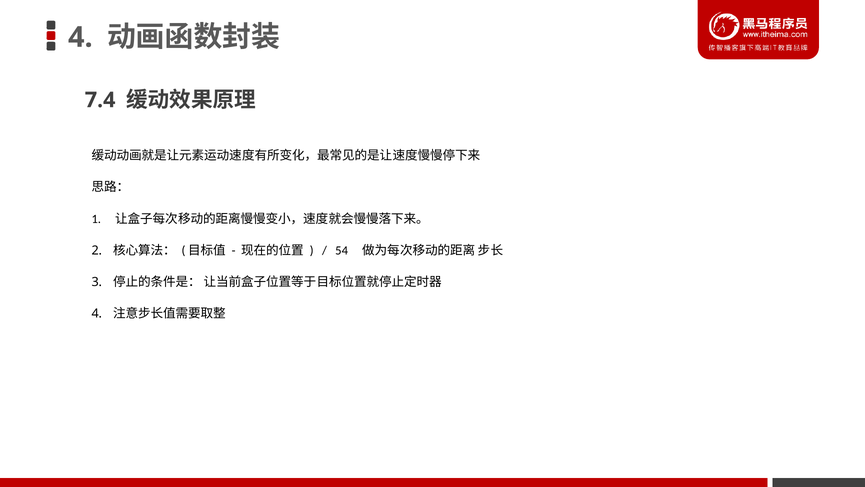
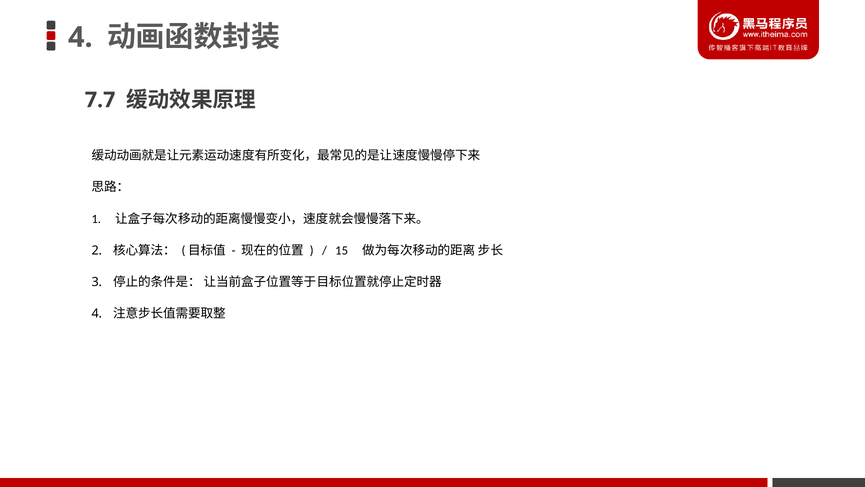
7.4: 7.4 -> 7.7 (100, 100)
54: 54 -> 15 (342, 250)
